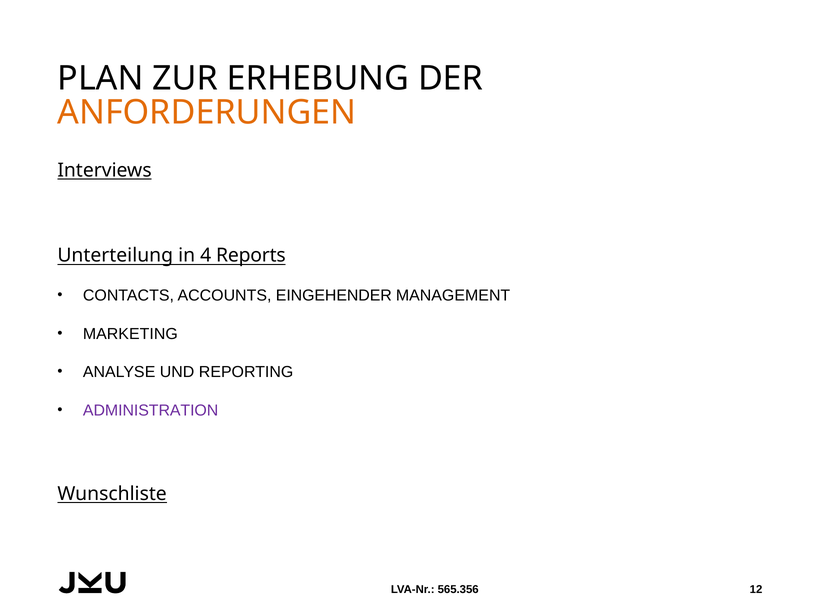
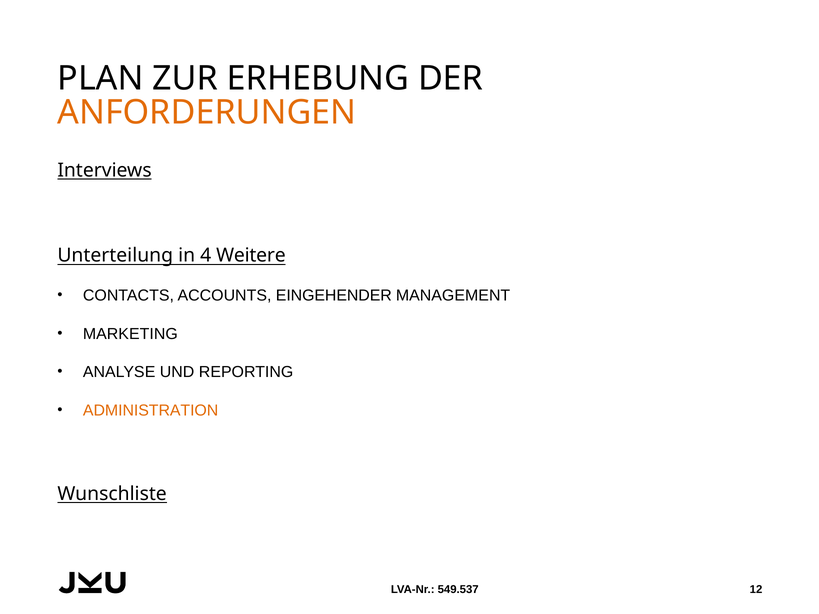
Reports: Reports -> Weitere (251, 256)
ADMINISTRATION colour: purple -> orange (151, 411)
565.356: 565.356 -> 549.537 (458, 590)
